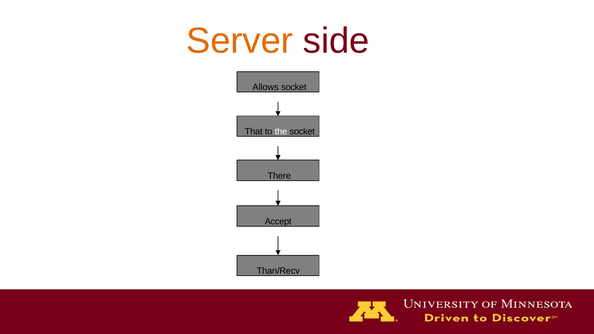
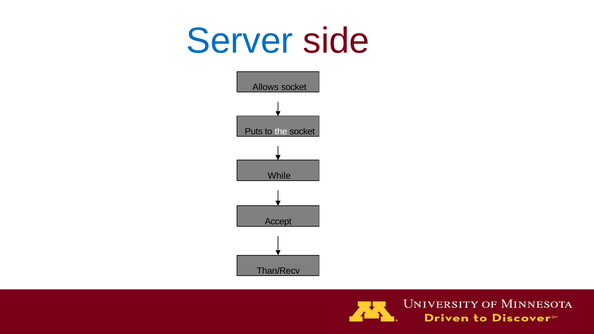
Server colour: orange -> blue (240, 41)
That: That -> Puts (254, 132)
There: There -> While (279, 176)
